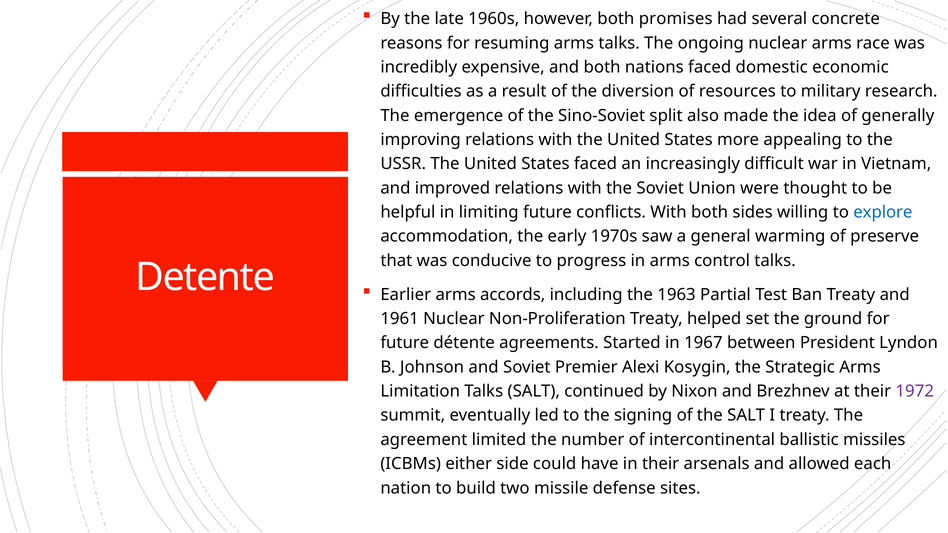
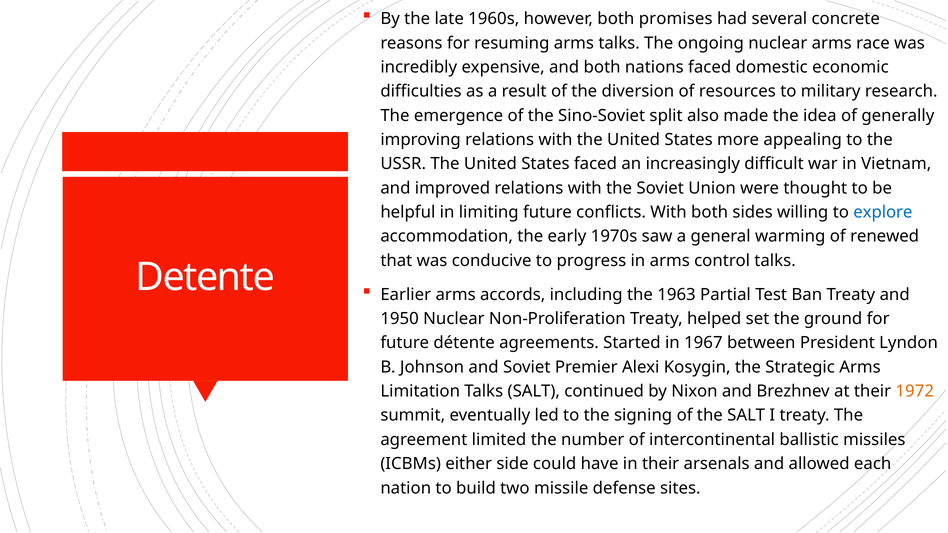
preserve: preserve -> renewed (885, 236)
1961: 1961 -> 1950 (400, 319)
1972 colour: purple -> orange (915, 391)
